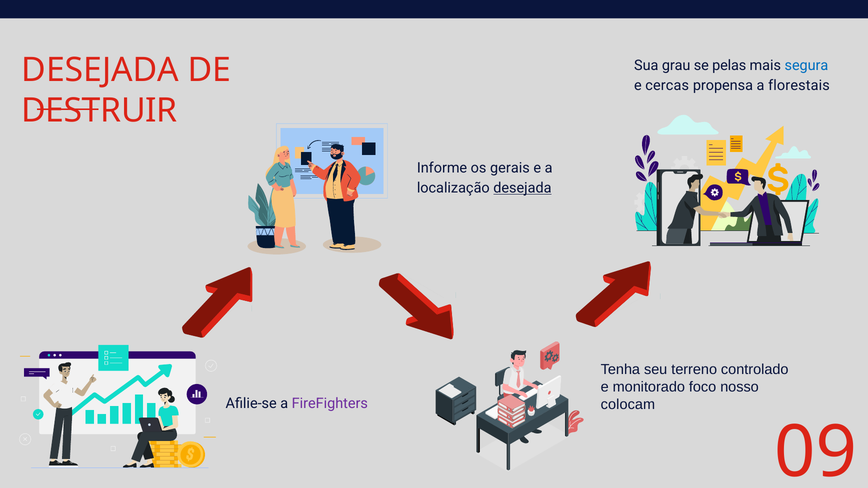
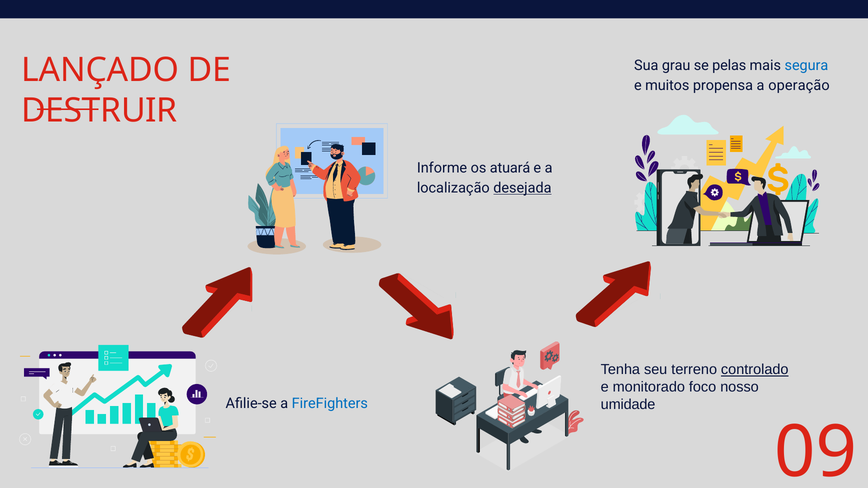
DESEJADA: DESEJADA -> LANÇADO (100, 70)
cercas: cercas -> muitos (667, 86)
florestais: florestais -> operação (799, 86)
gerais: gerais -> atuará (510, 168)
controlado underline: none -> present (755, 370)
FireFighters colour: purple -> blue (330, 404)
colocam: colocam -> umidade (628, 405)
